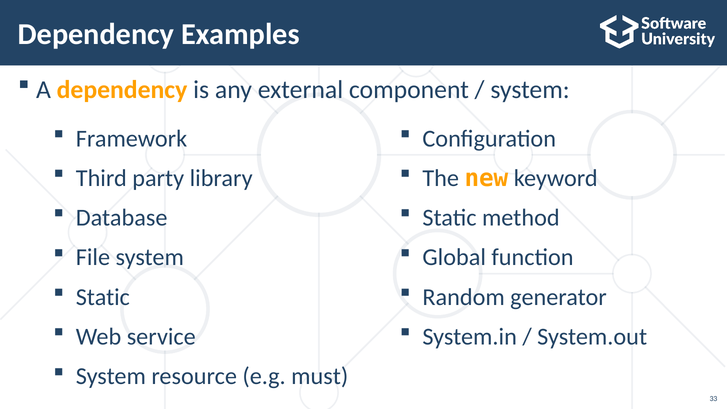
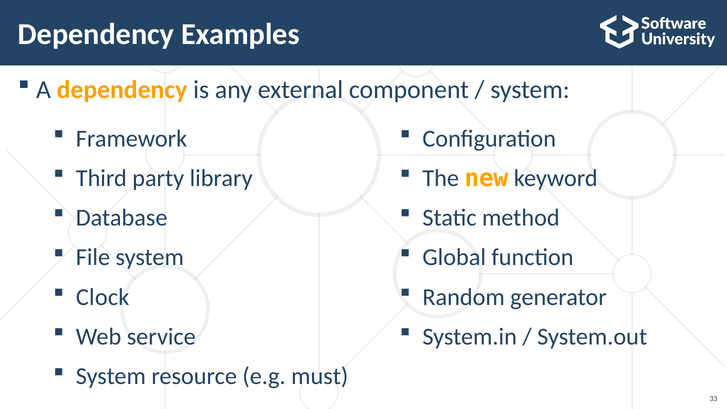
Static: Static -> Clock (103, 297)
